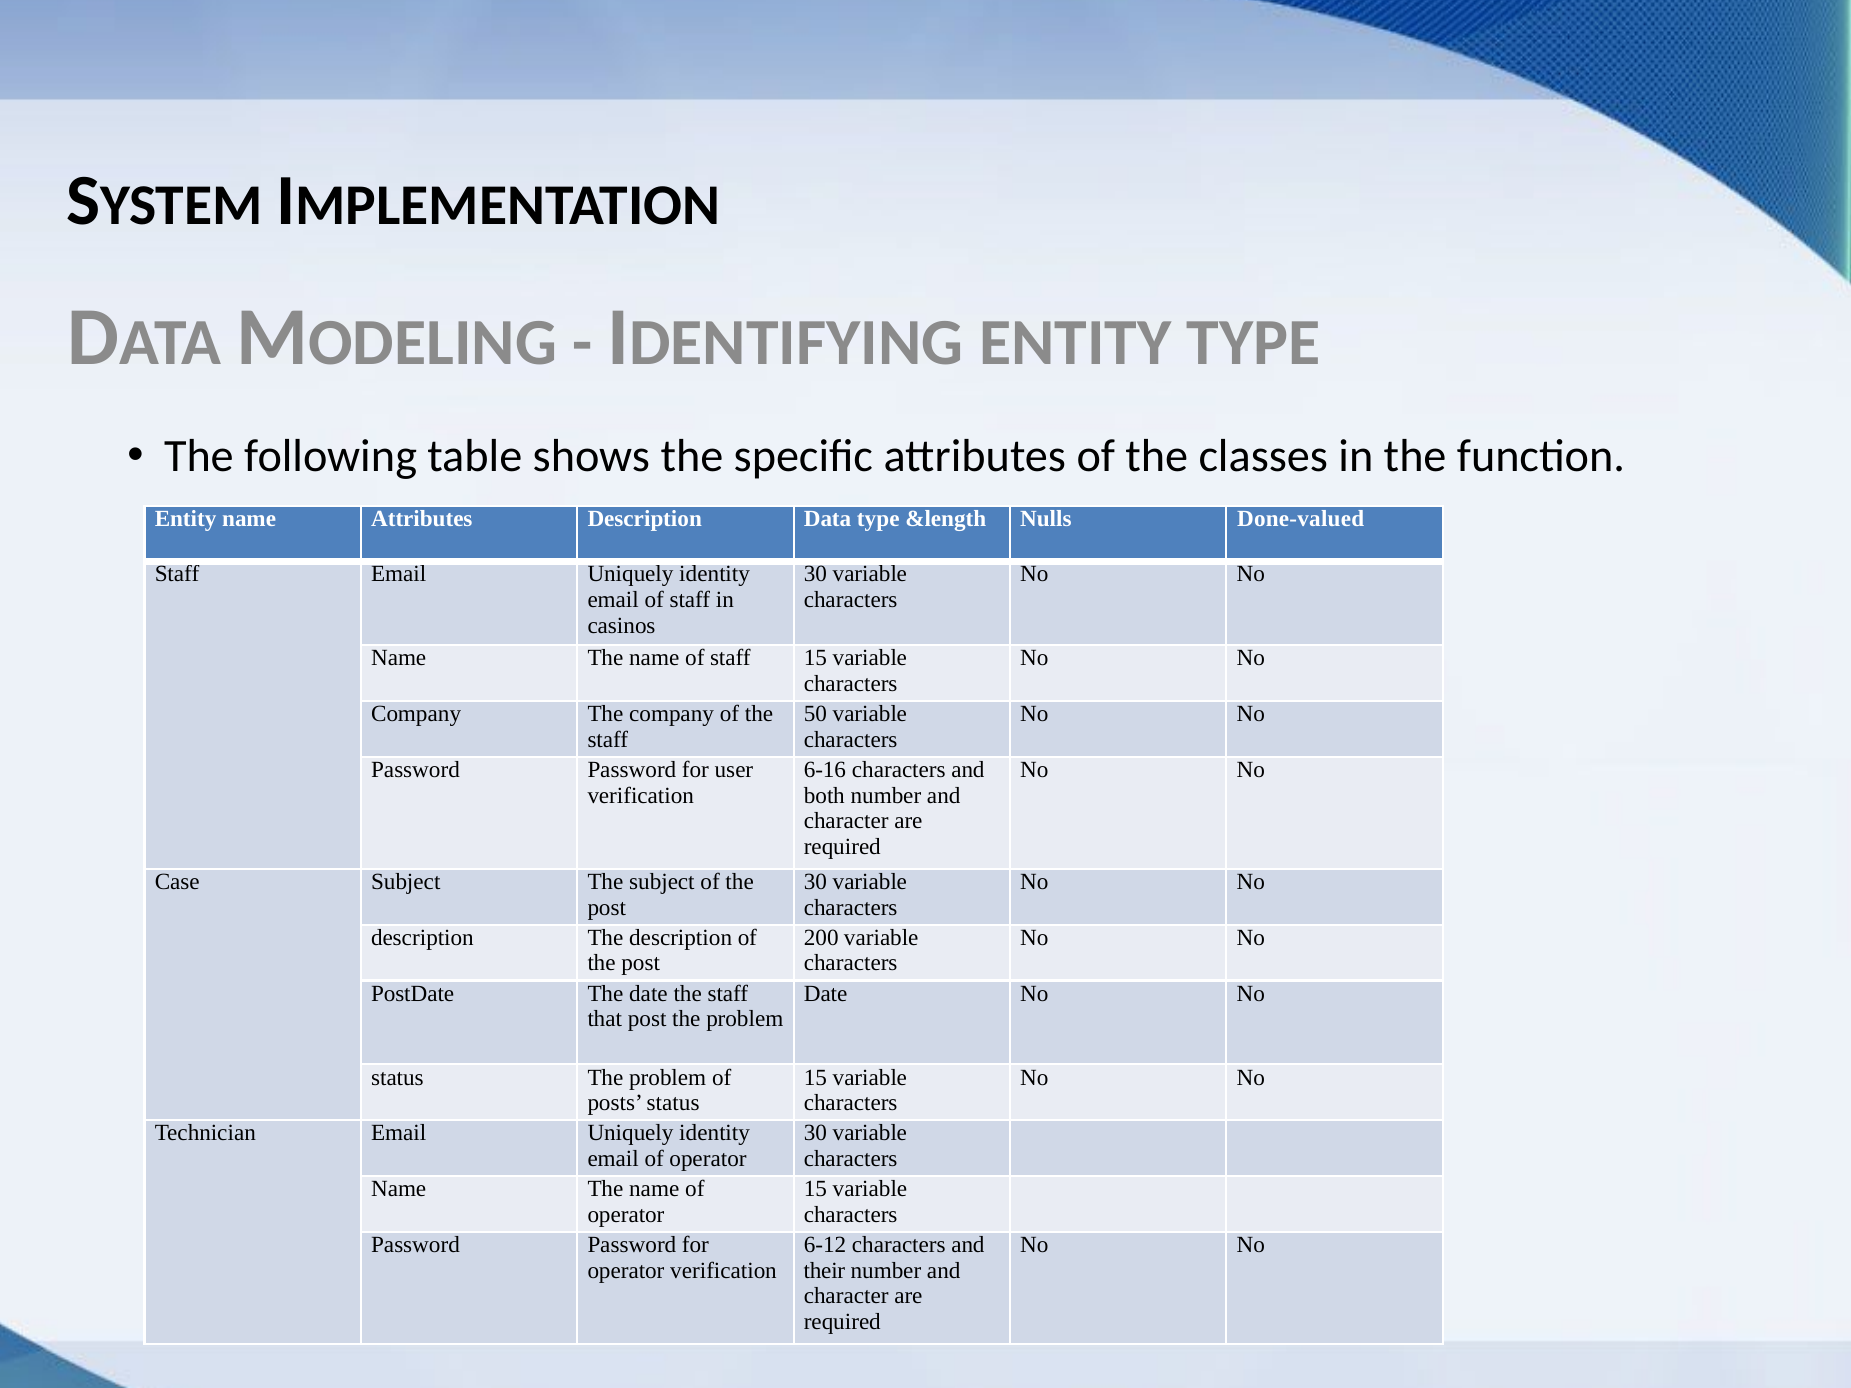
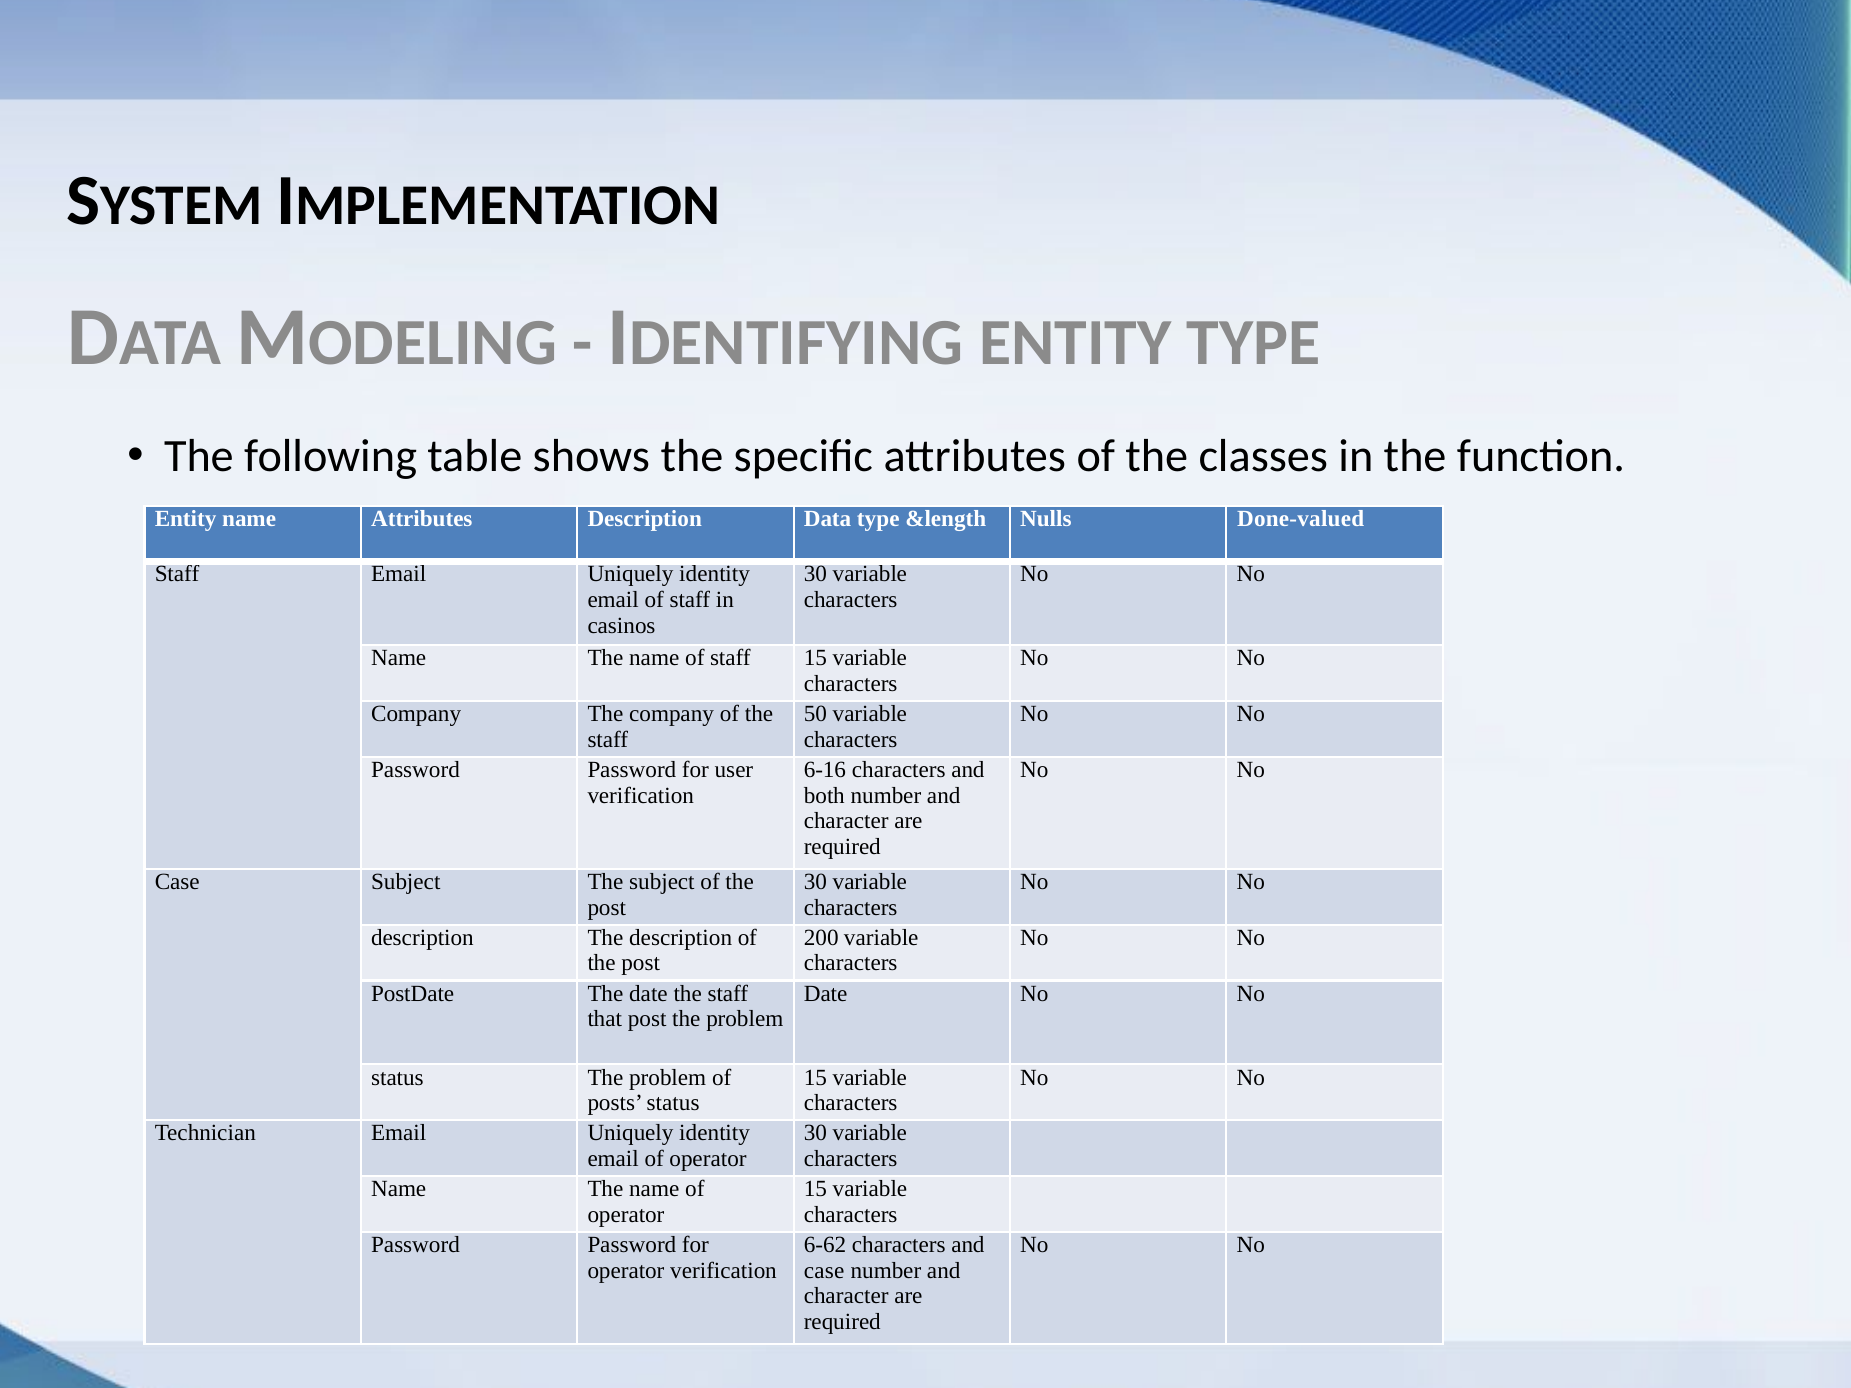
6-12: 6-12 -> 6-62 (825, 1245)
their: their -> case (824, 1271)
